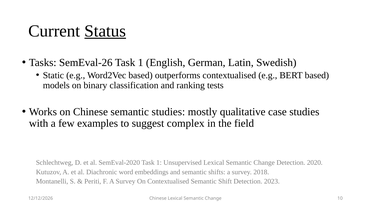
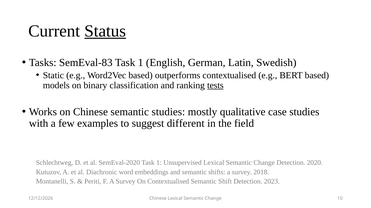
SemEval-26: SemEval-26 -> SemEval-83 (86, 63)
tests underline: none -> present (215, 86)
complex: complex -> different (186, 124)
